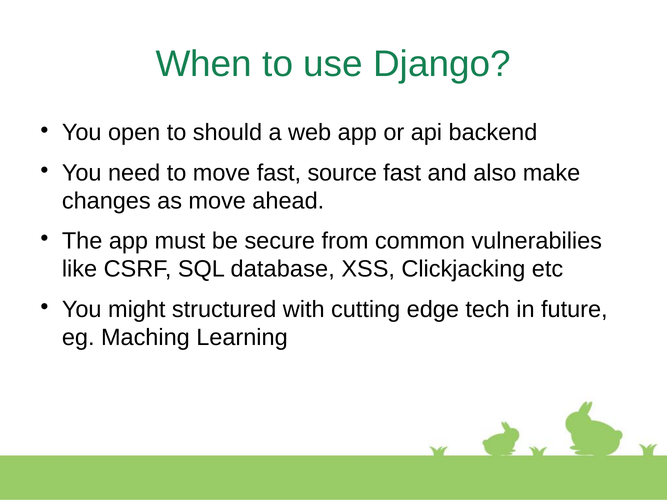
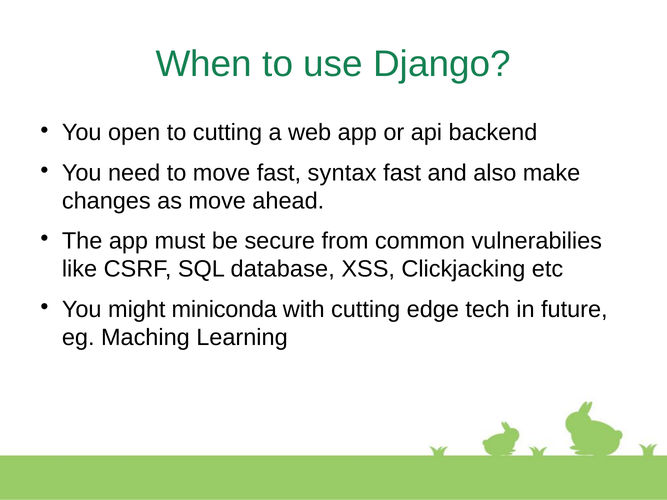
to should: should -> cutting (227, 133)
source: source -> syntax (342, 173)
structured: structured -> miniconda (224, 309)
